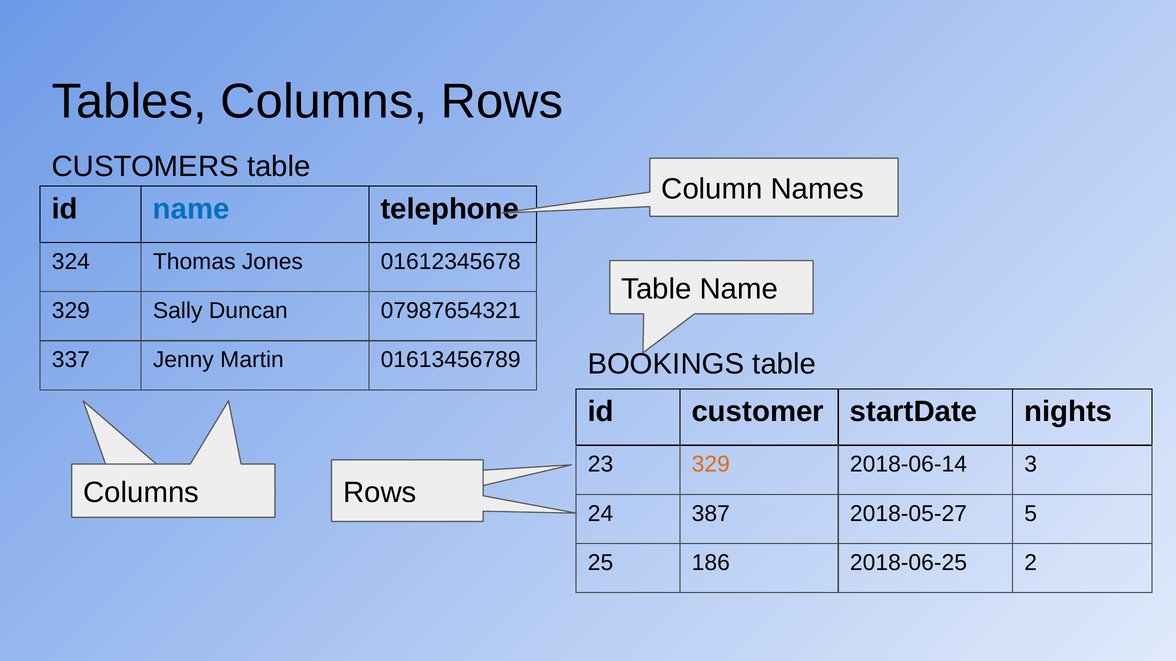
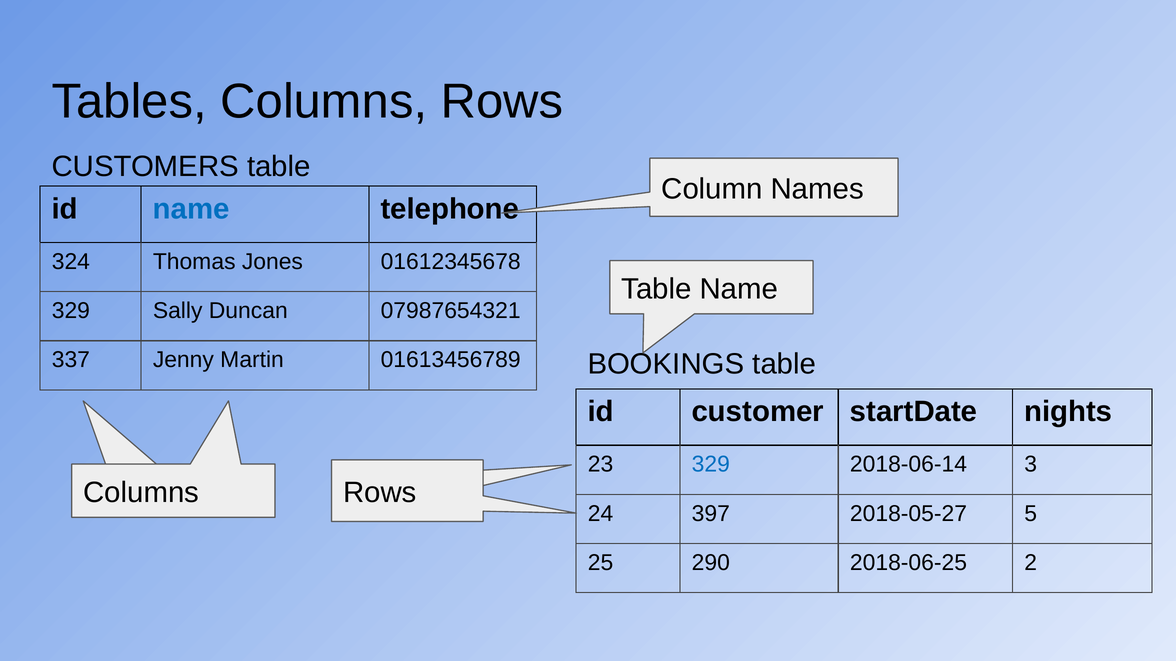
329 colour: orange -> blue (711, 465)
387: 387 -> 397 (711, 514)
186: 186 -> 290 (711, 563)
